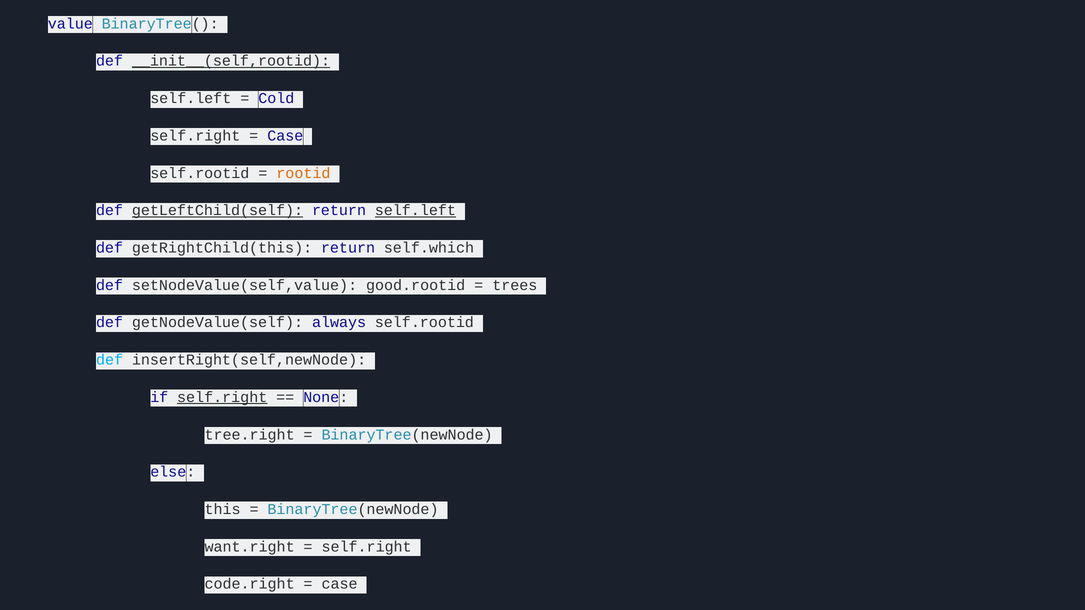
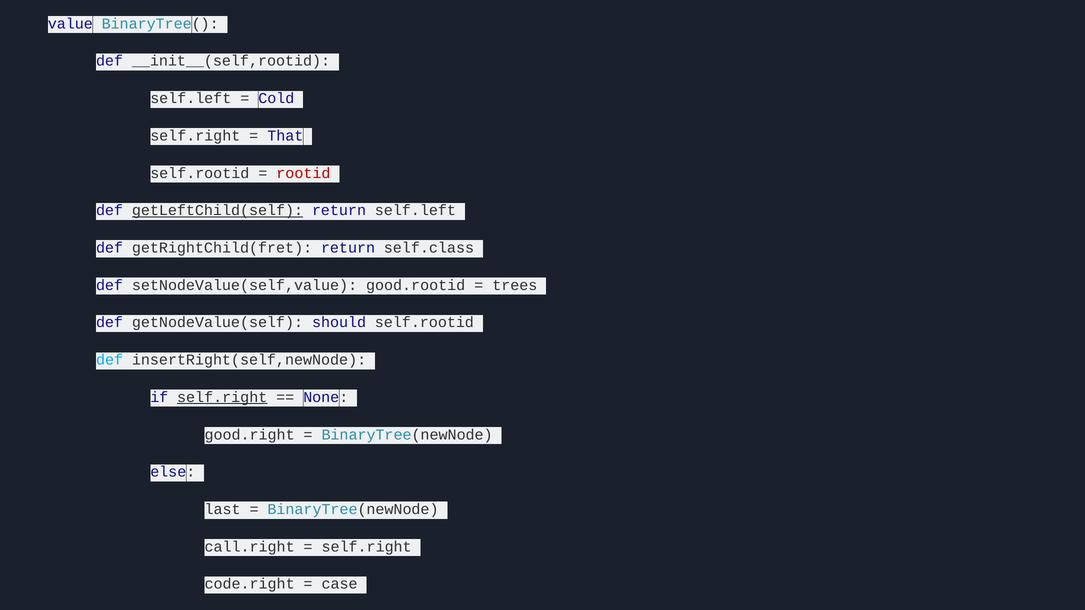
__init__(self,rootid underline: present -> none (231, 61)
Case: Case -> That (285, 136)
rootid colour: orange -> red (303, 173)
self.left underline: present -> none (415, 211)
getRightChild(this: getRightChild(this -> getRightChild(fret (222, 248)
self.which: self.which -> self.class (429, 248)
always: always -> should (339, 323)
tree.right: tree.right -> good.right (250, 435)
this: this -> last (223, 510)
want.right: want.right -> call.right (250, 547)
